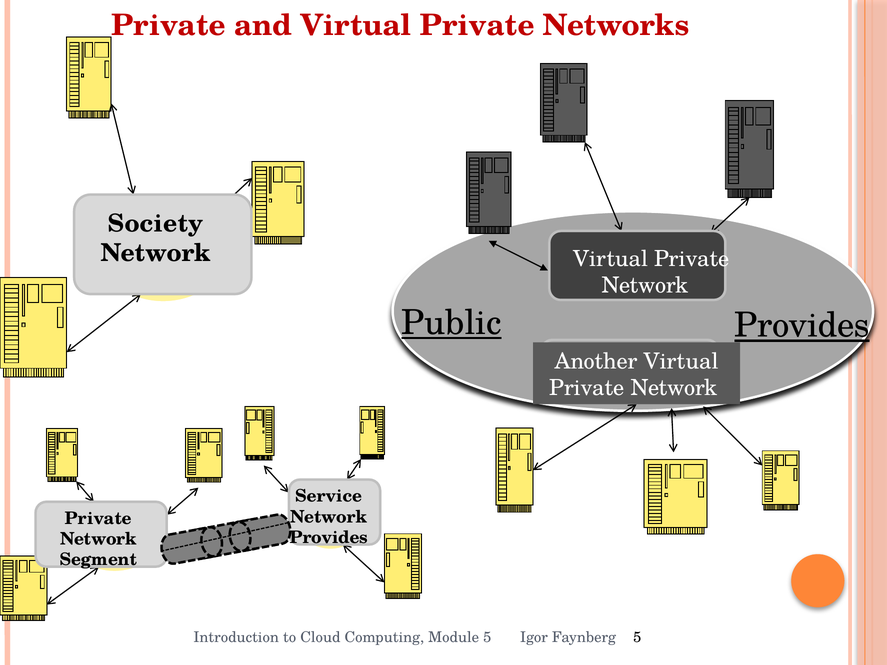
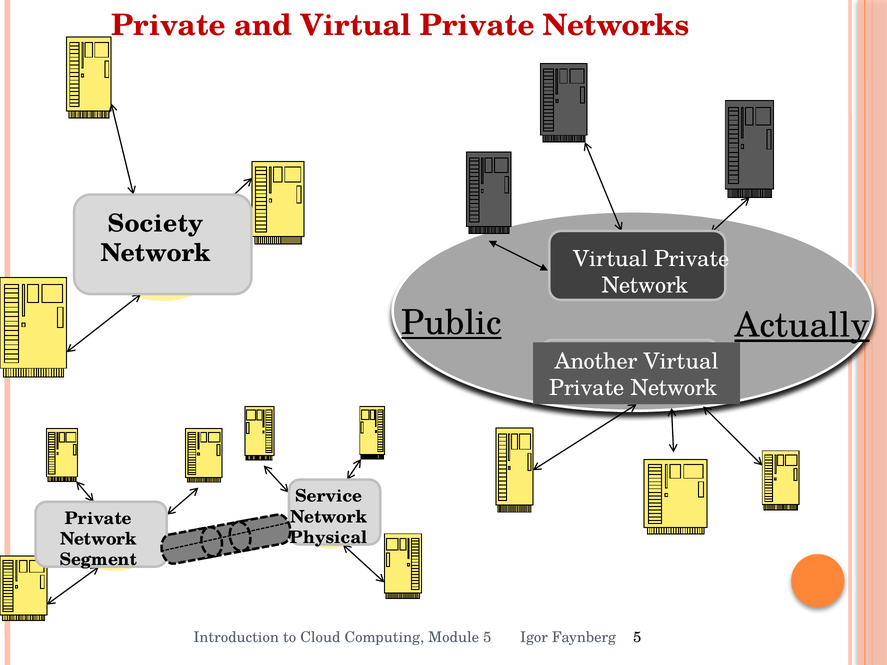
Public Provides: Provides -> Actually (802, 326)
Provides: Provides -> Physical (329, 538)
